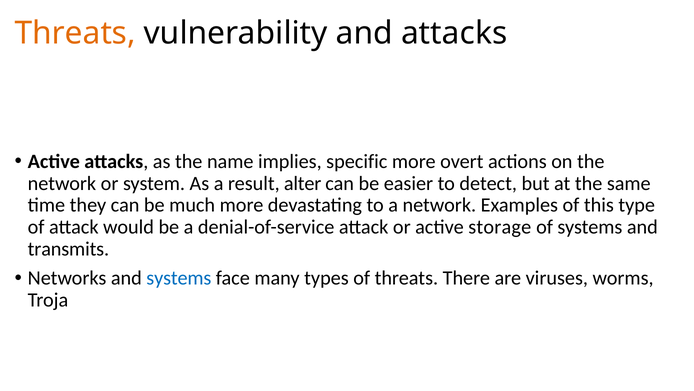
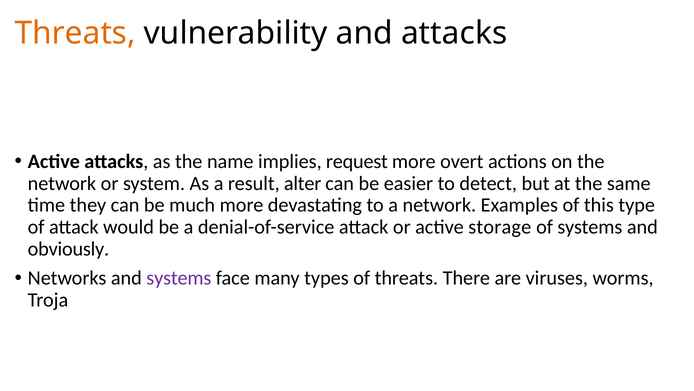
specific: specific -> request (357, 161)
transmits: transmits -> obviously (68, 249)
systems colour: blue -> purple (179, 278)
